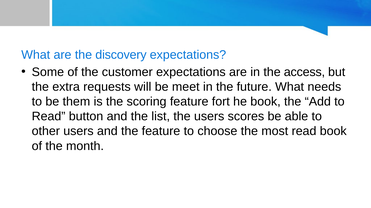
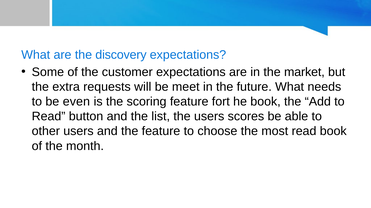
access: access -> market (304, 72)
them: them -> even (76, 102)
